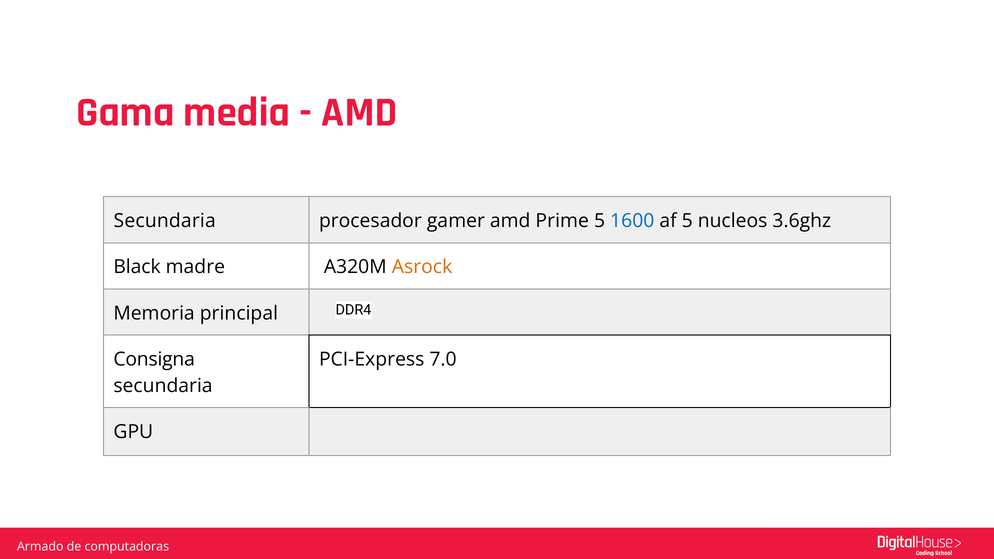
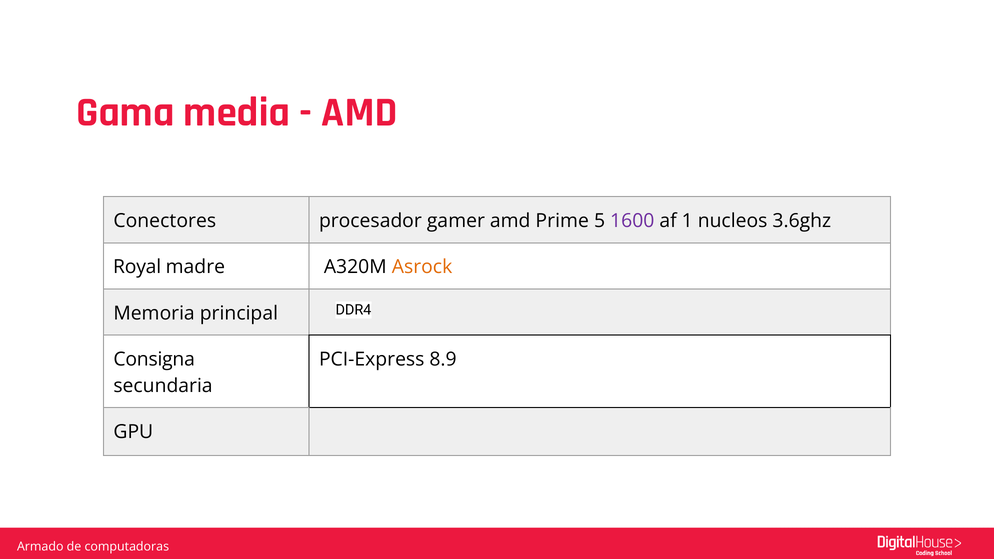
Secundaria: Secundaria -> Conectores (165, 221)
1600 colour: blue -> purple (632, 221)
af 5: 5 -> 1 (687, 221)
Black: Black -> Royal (137, 267)
7.0: 7.0 -> 8.9 (443, 359)
